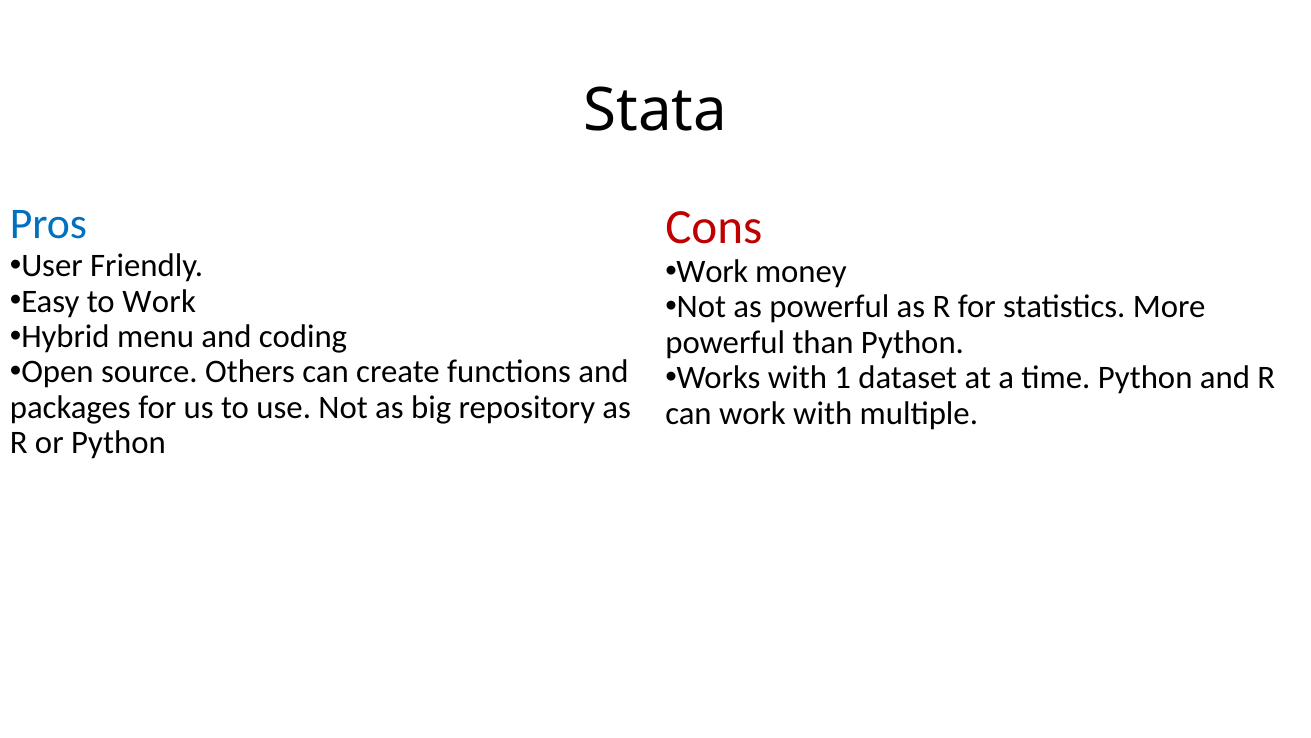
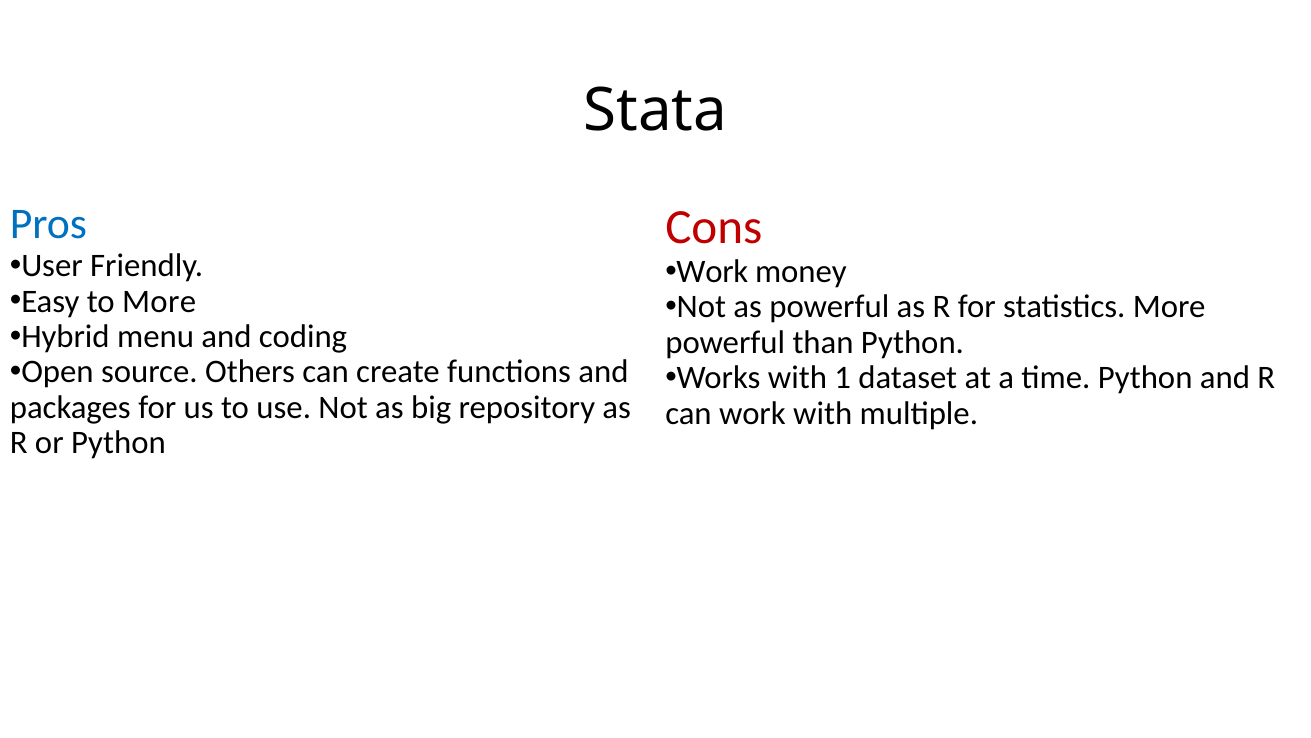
to Work: Work -> More (159, 301)
